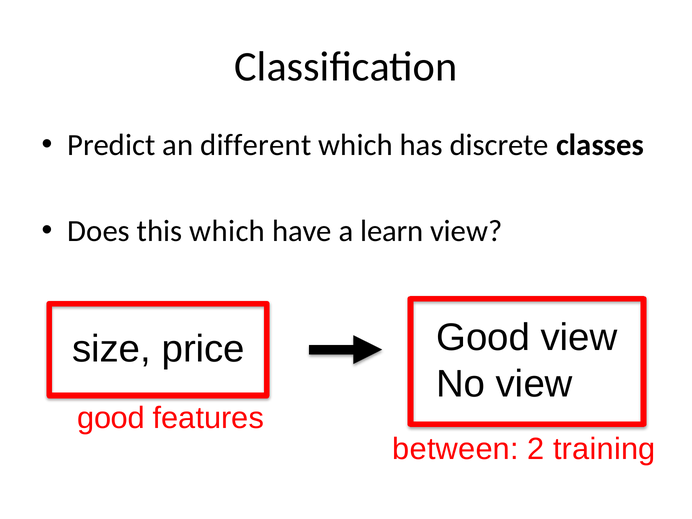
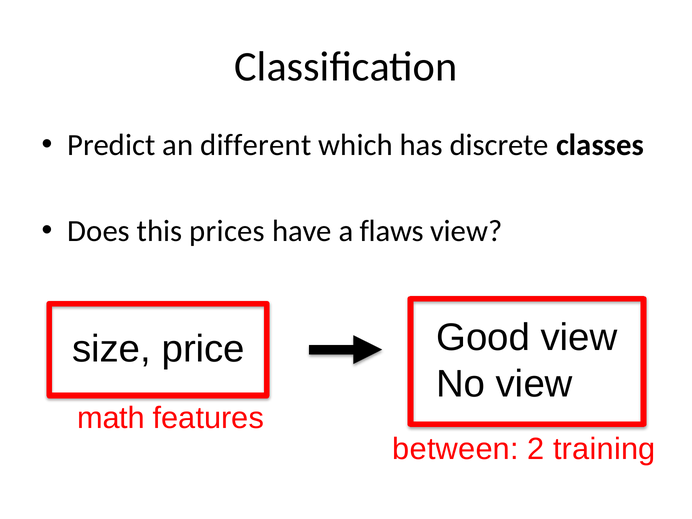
this which: which -> prices (227, 231)
learn: learn -> flaws (392, 231)
good: good -> math (111, 418)
